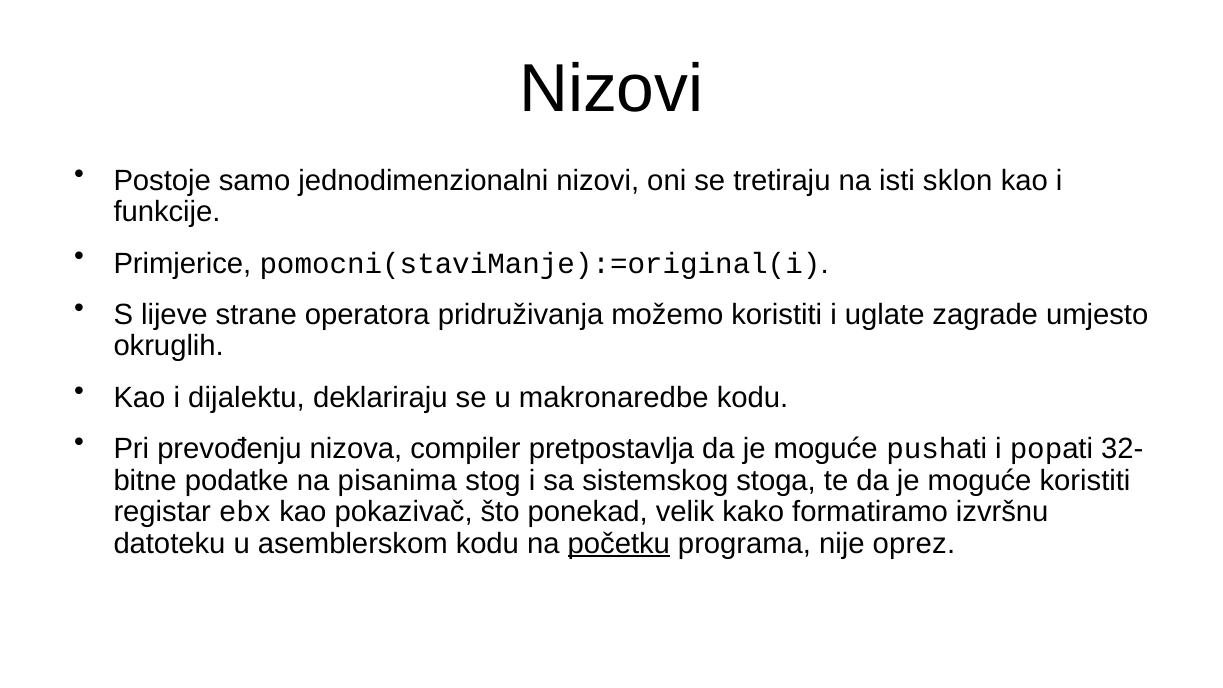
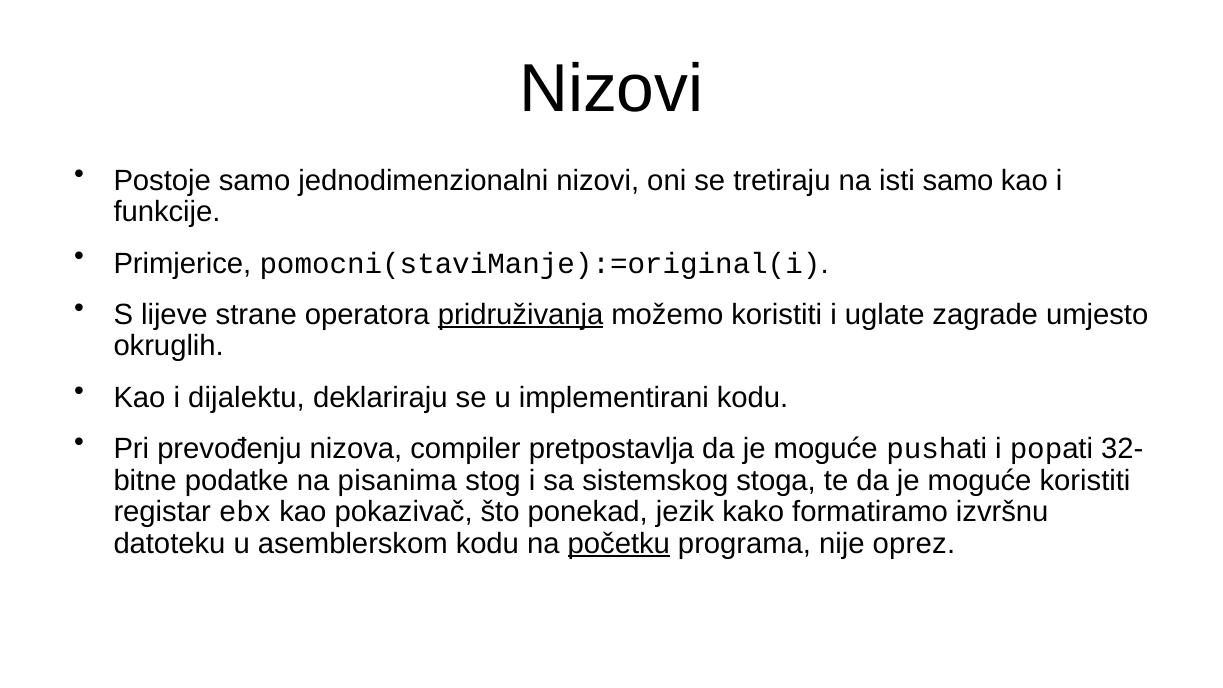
isti sklon: sklon -> samo (958, 181)
pridruživanja underline: none -> present (521, 315)
makronaredbe: makronaredbe -> implementirani (614, 398)
velik: velik -> jezik (685, 512)
